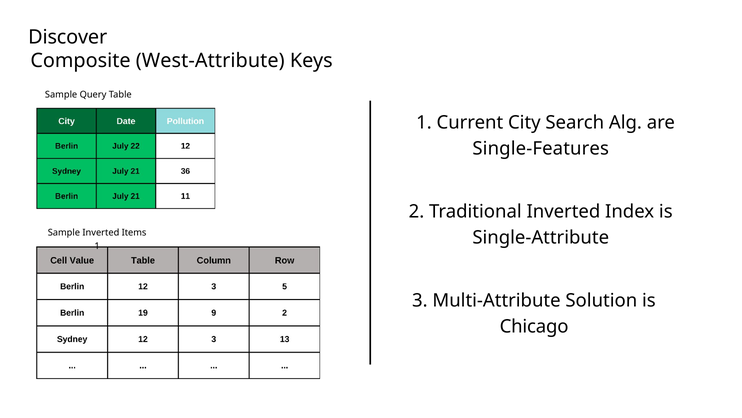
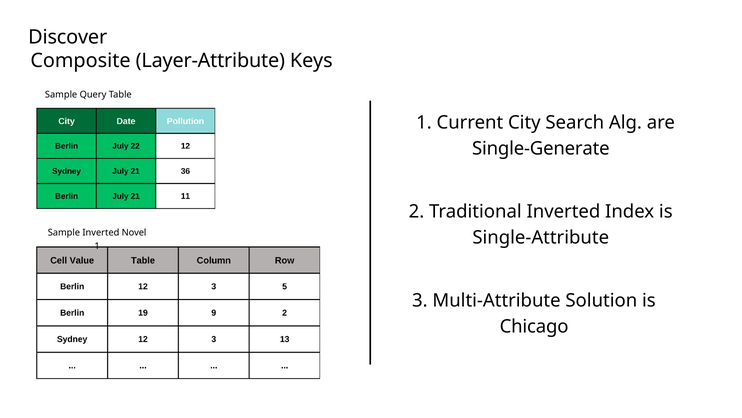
West-Attribute: West-Attribute -> Layer-Attribute (210, 61)
Single-Features: Single-Features -> Single-Generate (541, 148)
Items: Items -> Novel (134, 233)
